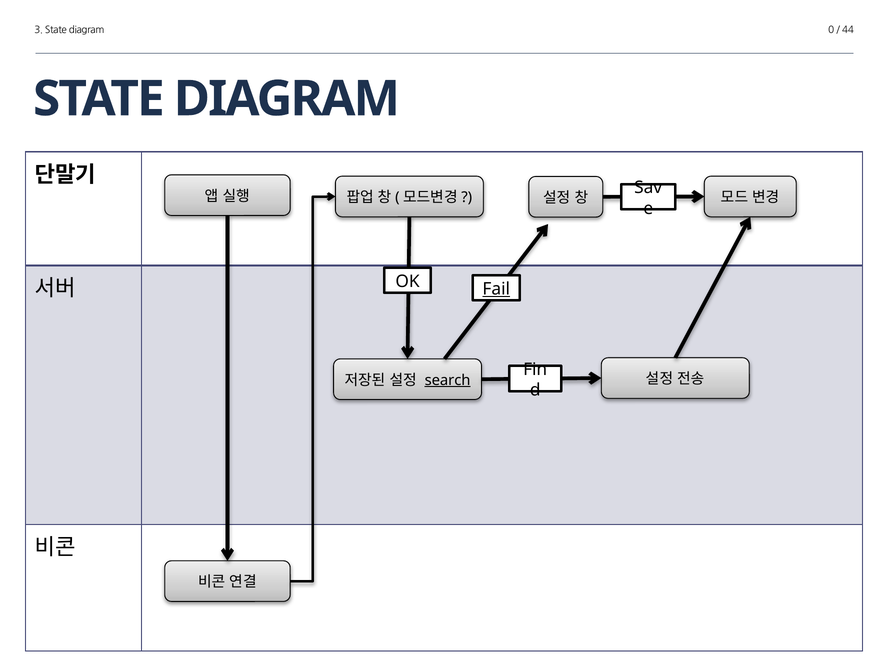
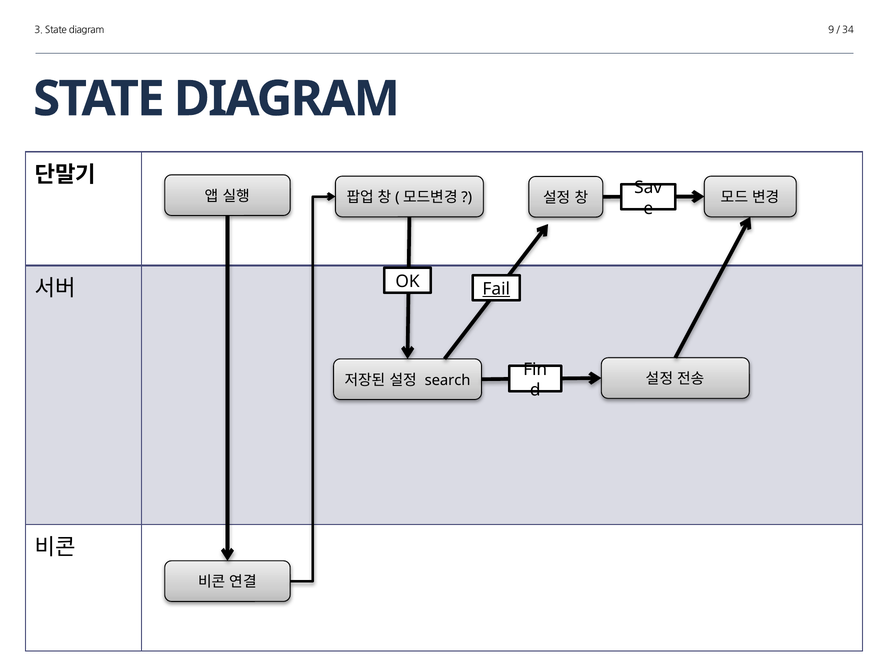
0: 0 -> 9 (831, 30)
44: 44 -> 34 (848, 30)
search underline: present -> none (448, 380)
